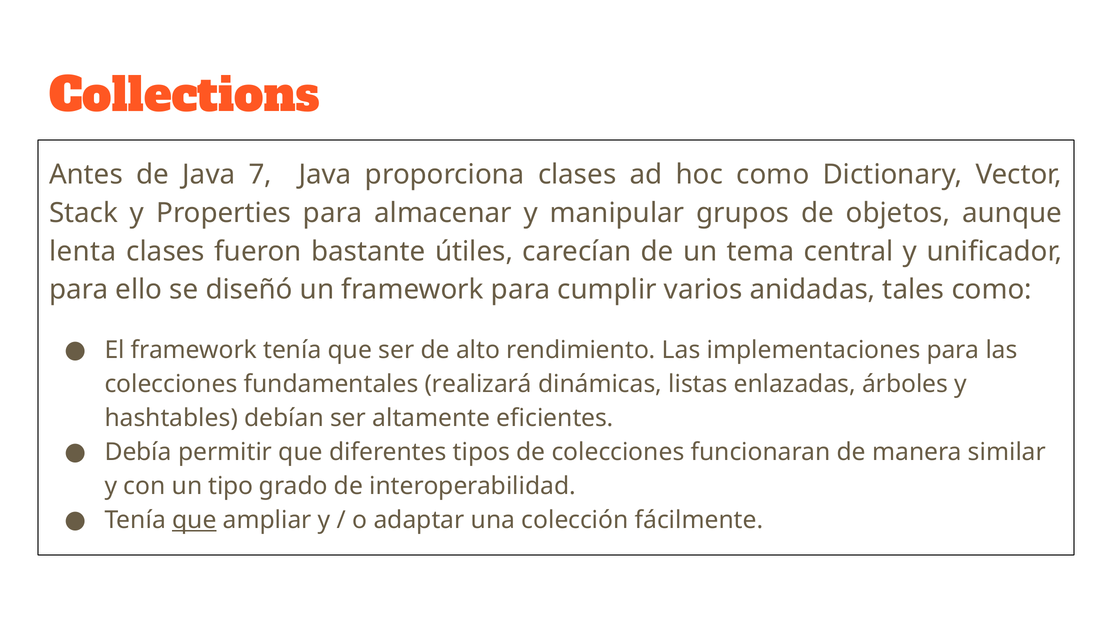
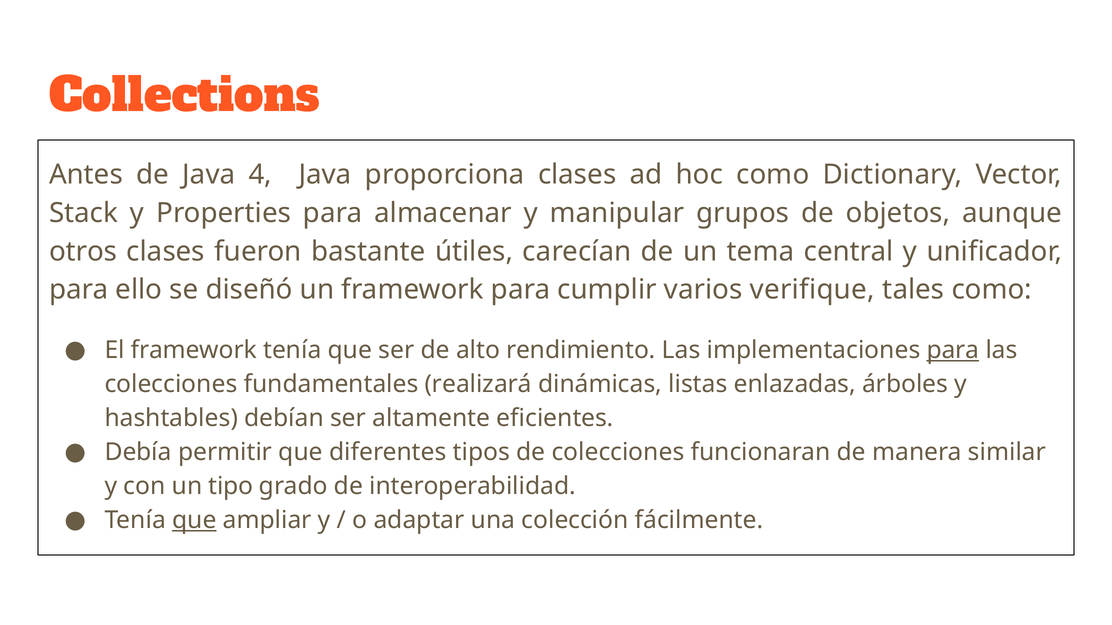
7: 7 -> 4 (260, 175)
lenta: lenta -> otros (83, 252)
anidadas: anidadas -> verifique (812, 290)
para underline: none -> present (953, 350)
